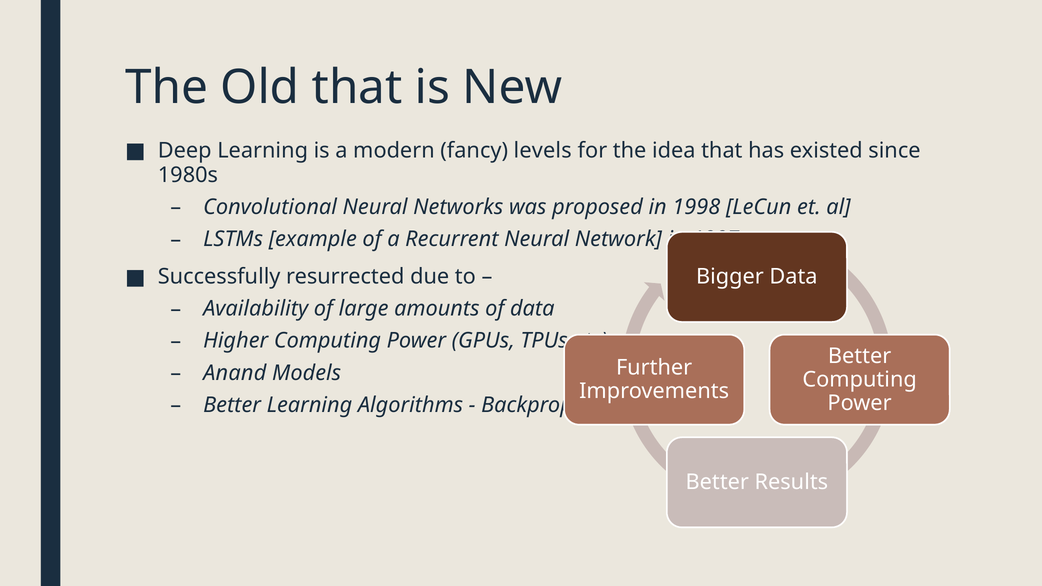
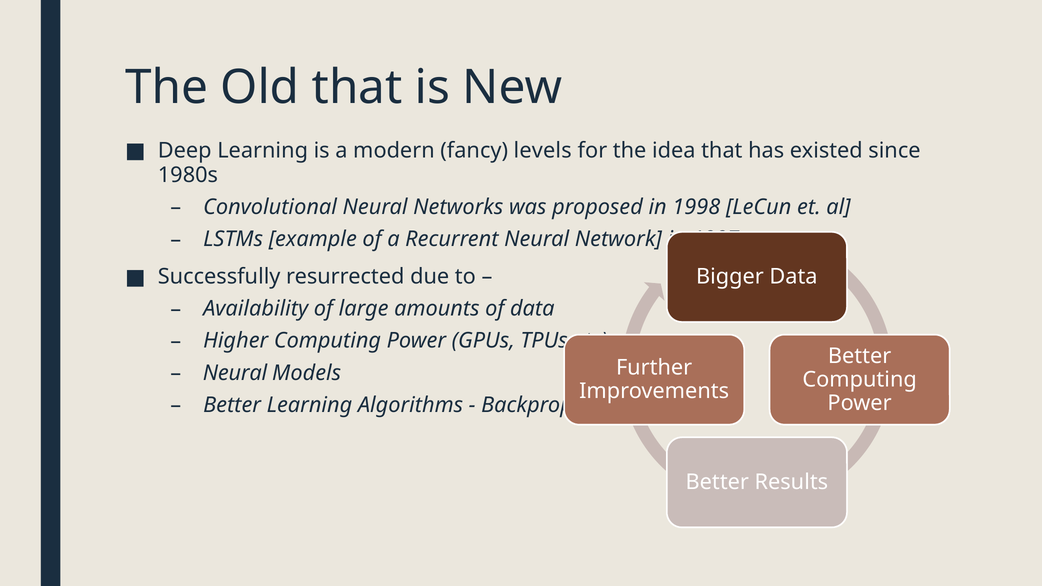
Anand: Anand -> Neural (235, 373)
